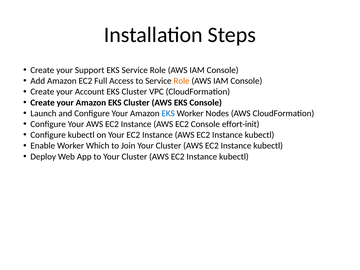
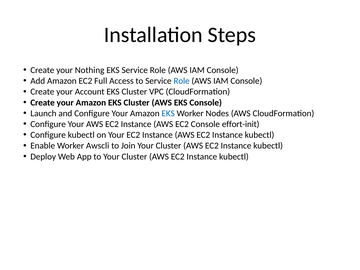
Support: Support -> Nothing (90, 70)
Role colour: orange -> blue (182, 81)
Which: Which -> Awscli (98, 146)
